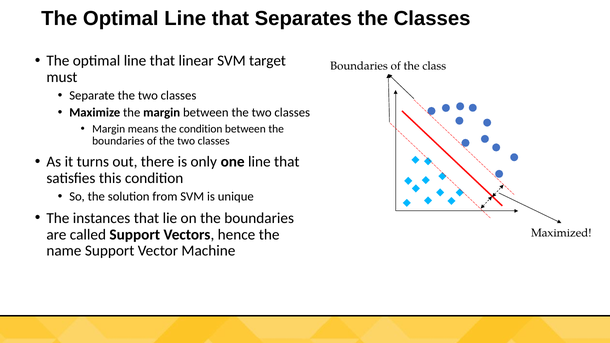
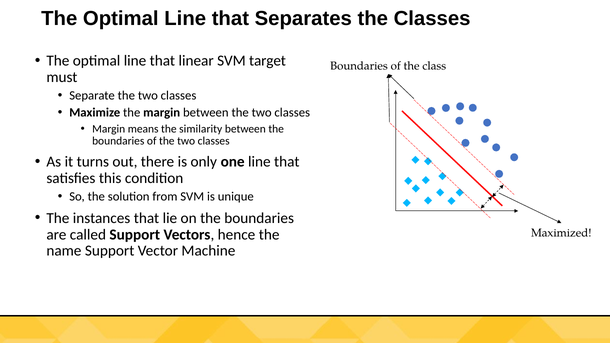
the condition: condition -> similarity (201, 129)
